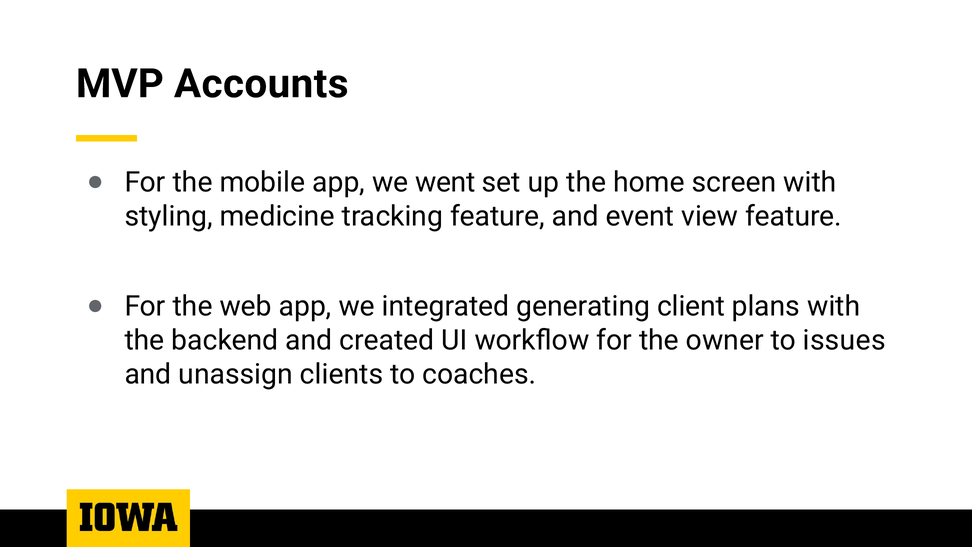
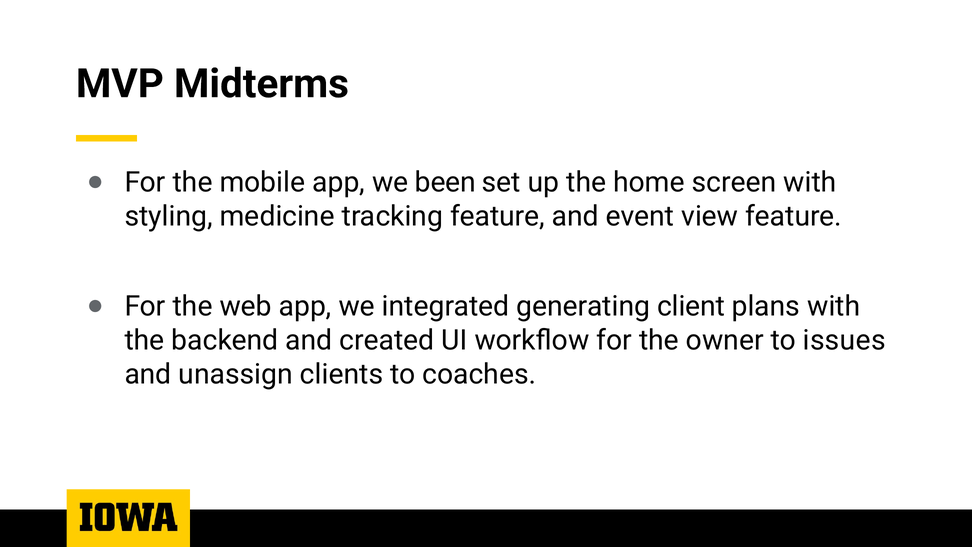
Accounts: Accounts -> Midterms (261, 84)
went: went -> been (445, 182)
